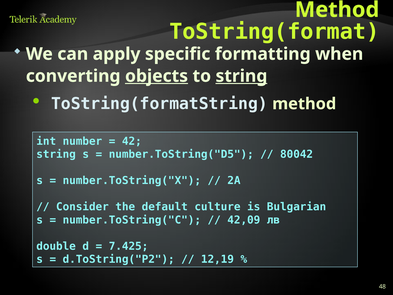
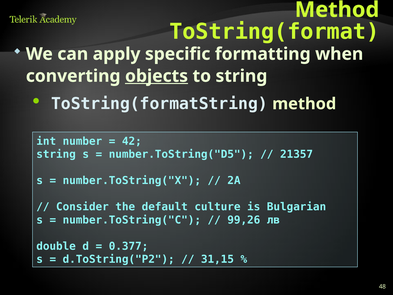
string underline: present -> none (241, 76)
80042: 80042 -> 21357 (297, 154)
42,09: 42,09 -> 99,26 (244, 220)
7.425: 7.425 -> 0.377 (129, 246)
12,19: 12,19 -> 31,15 (217, 259)
